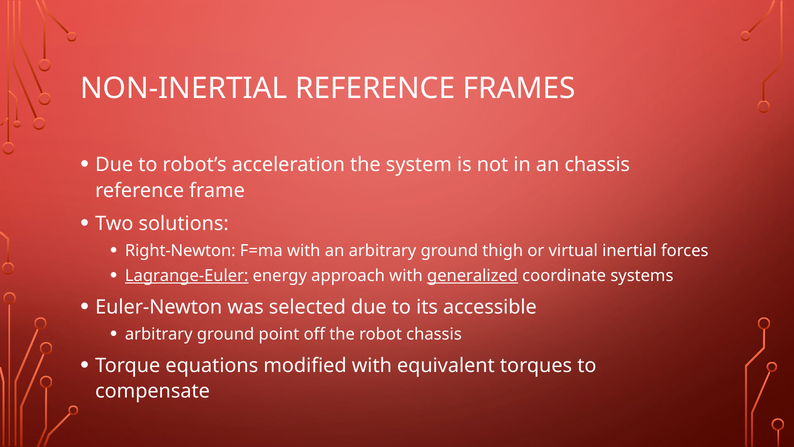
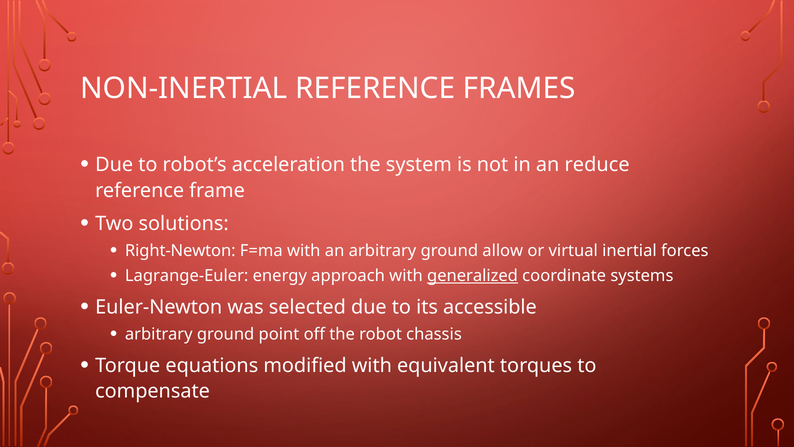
an chassis: chassis -> reduce (597, 165)
thigh: thigh -> allow (503, 250)
Lagrange-Euler underline: present -> none (187, 276)
